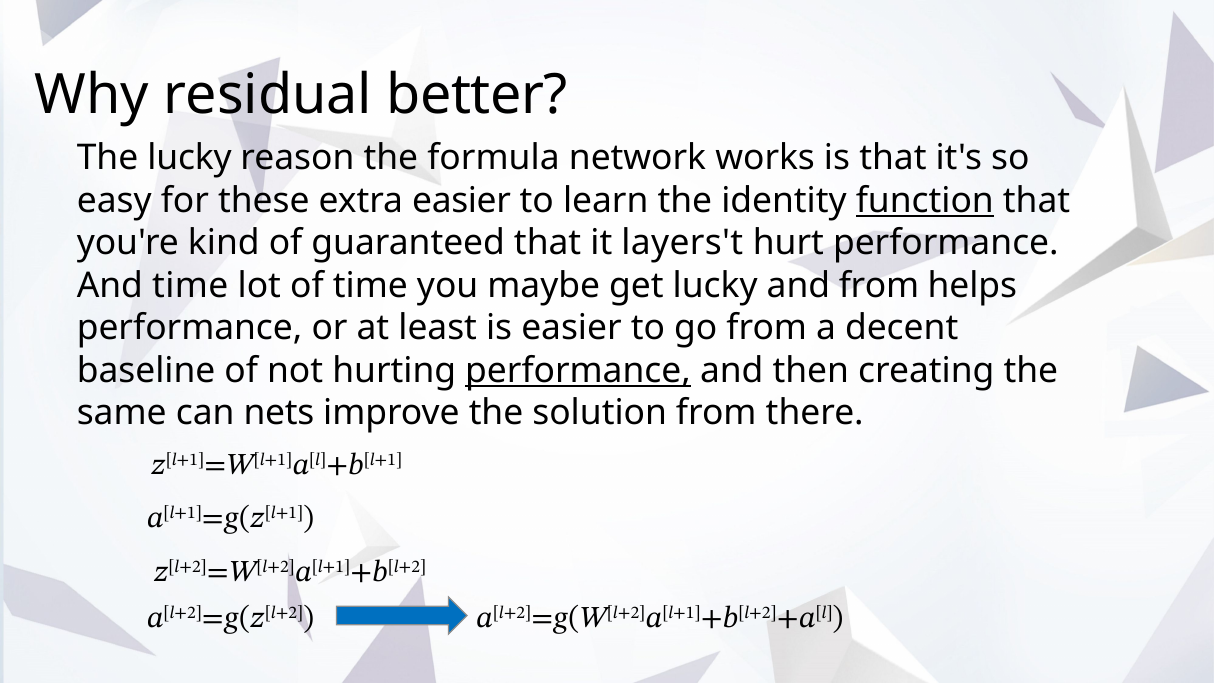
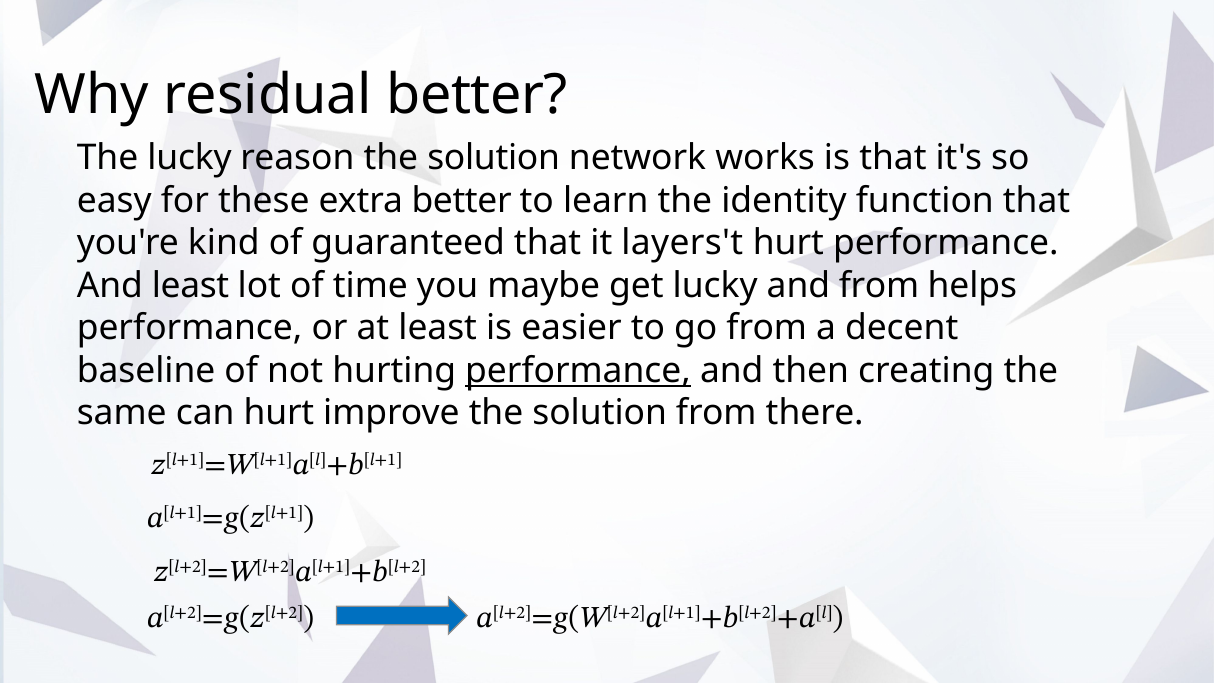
reason the formula: formula -> solution (494, 158)
extra easier: easier -> better (462, 200)
function underline: present -> none (925, 200)
And time: time -> least (191, 285)
can nets: nets -> hurt (279, 413)
